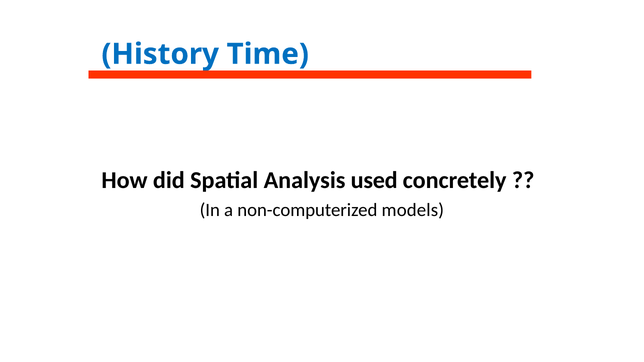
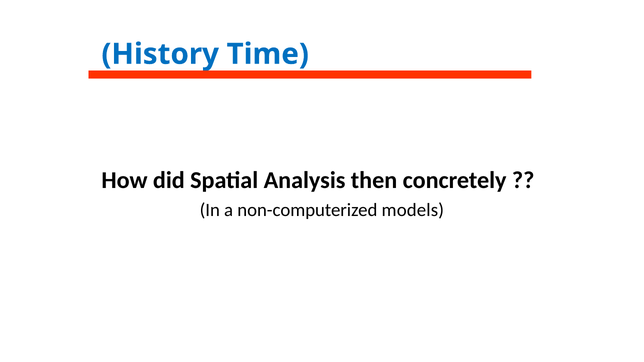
used: used -> then (374, 180)
